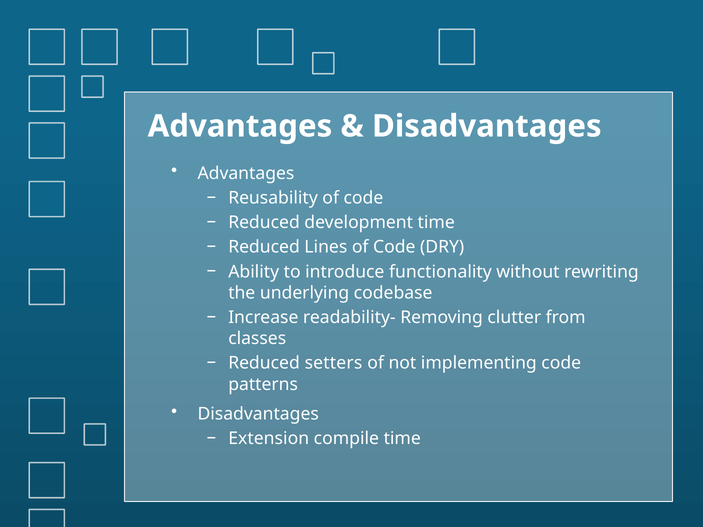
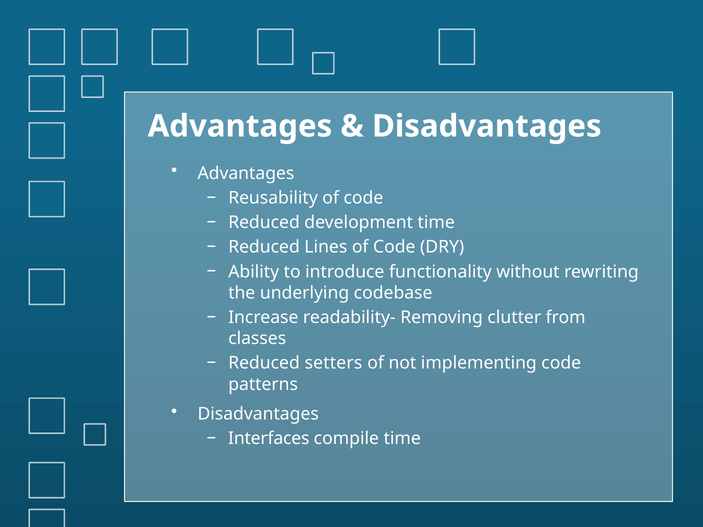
Extension: Extension -> Interfaces (269, 439)
